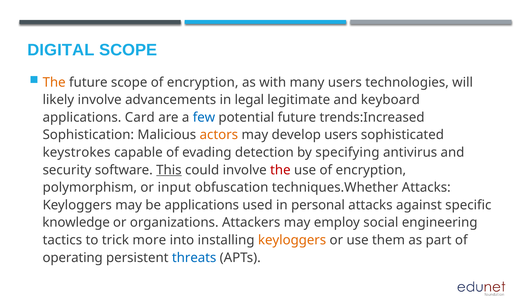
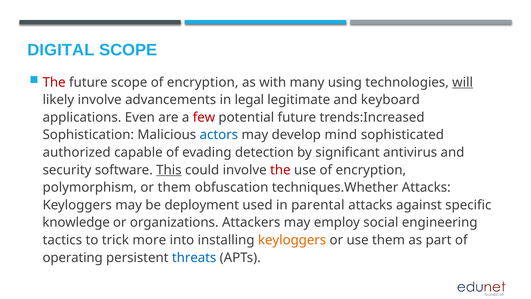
The colour: orange -> red (54, 82)
many users: users -> using (345, 82)
will underline: none -> present (463, 82)
Card: Card -> Even (140, 117)
few colour: blue -> red (204, 117)
actors colour: orange -> blue (219, 135)
develop users: users -> mind (341, 135)
keystrokes: keystrokes -> authorized (77, 152)
specifying: specifying -> significant (347, 152)
or input: input -> them (174, 187)
be applications: applications -> deployment (202, 205)
personal: personal -> parental (318, 205)
